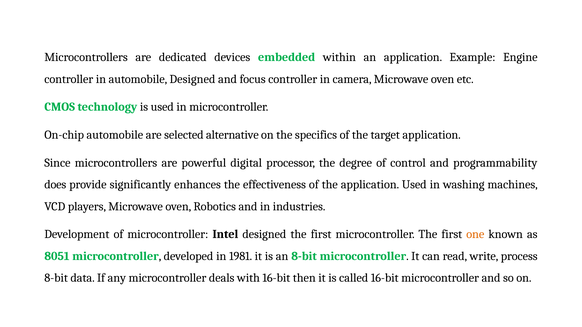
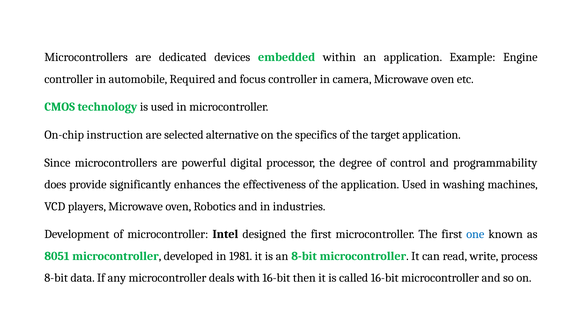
automobile Designed: Designed -> Required (192, 79)
On-chip automobile: automobile -> instruction (115, 135)
one colour: orange -> blue (475, 235)
